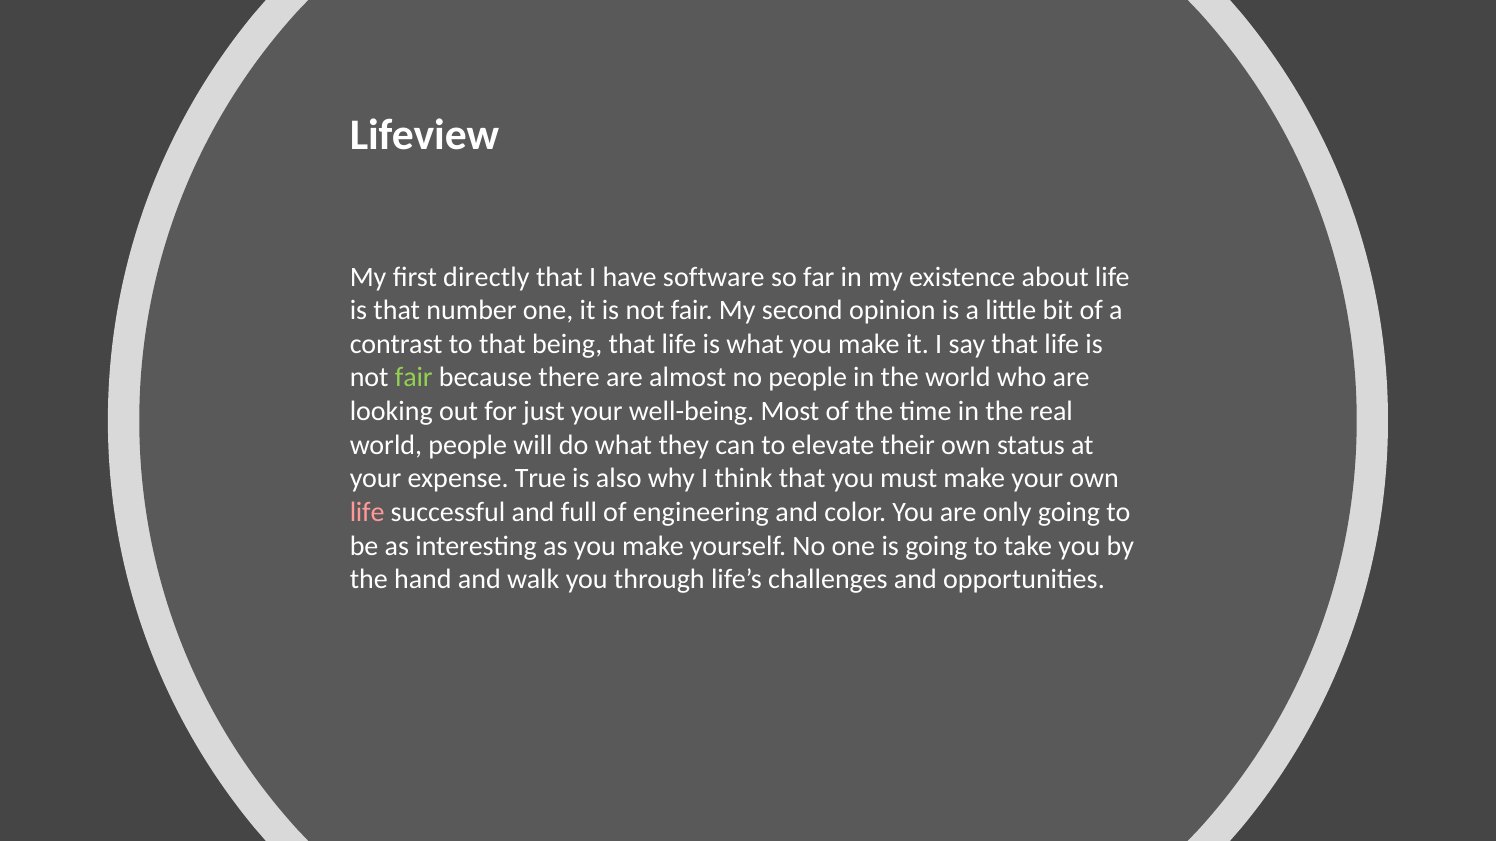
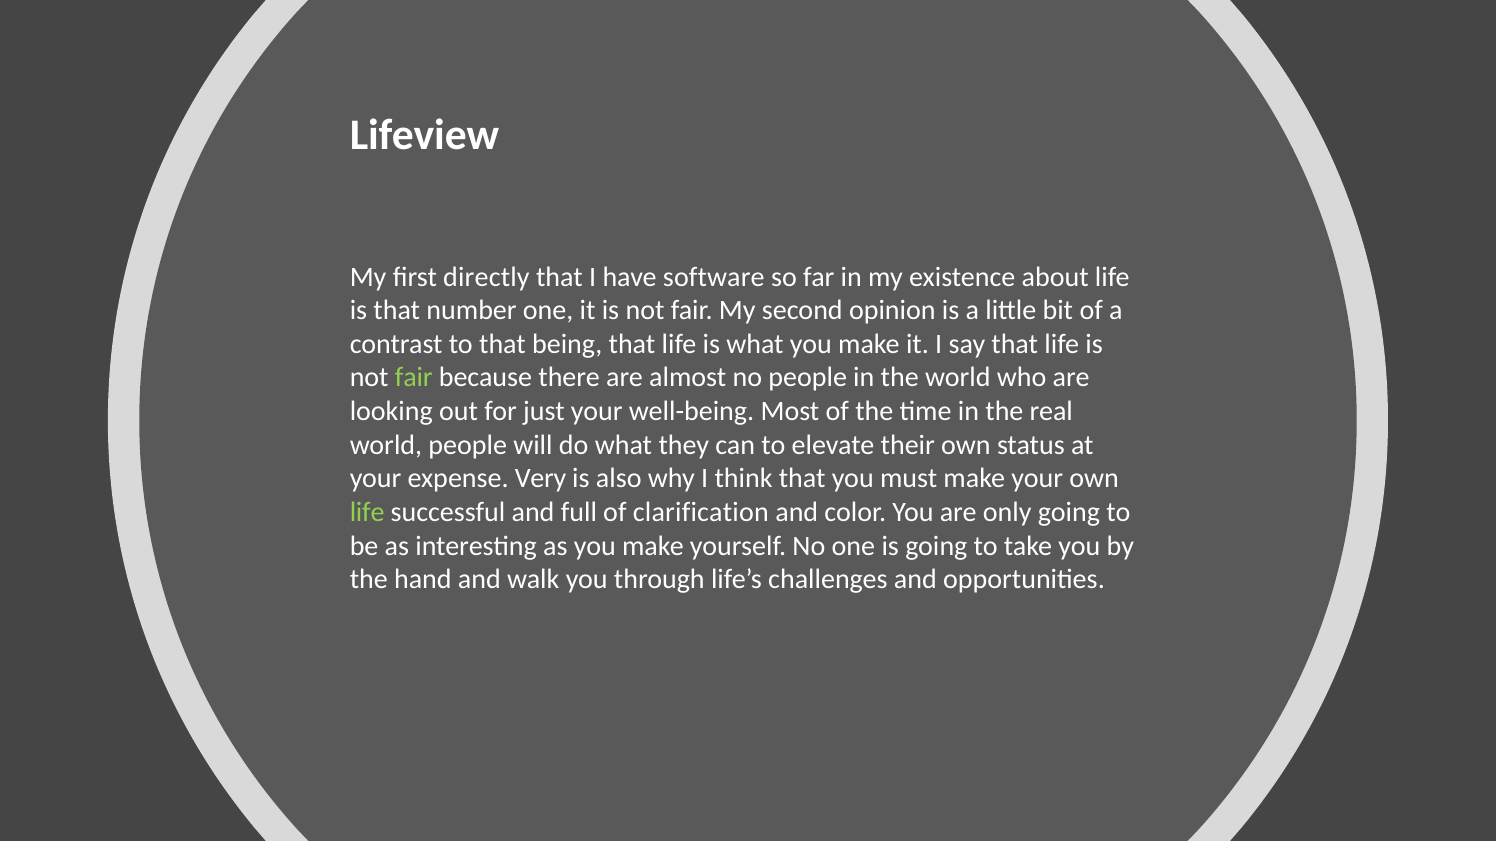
True: True -> Very (541, 479)
life colour: pink -> light green (367, 513)
engineering: engineering -> clarification (701, 513)
